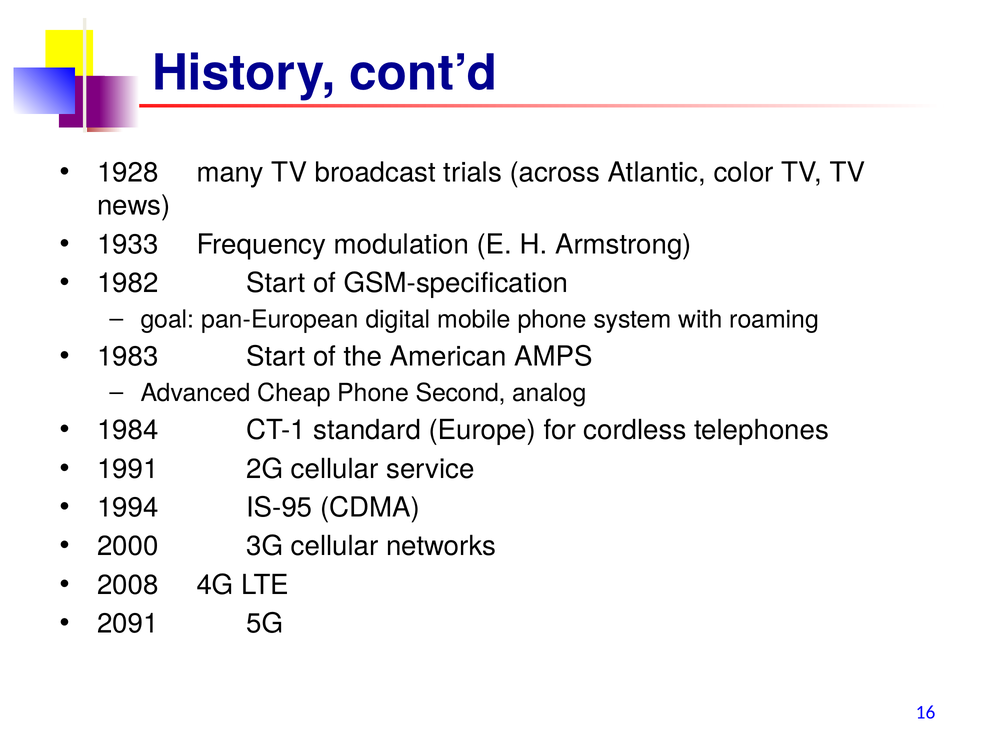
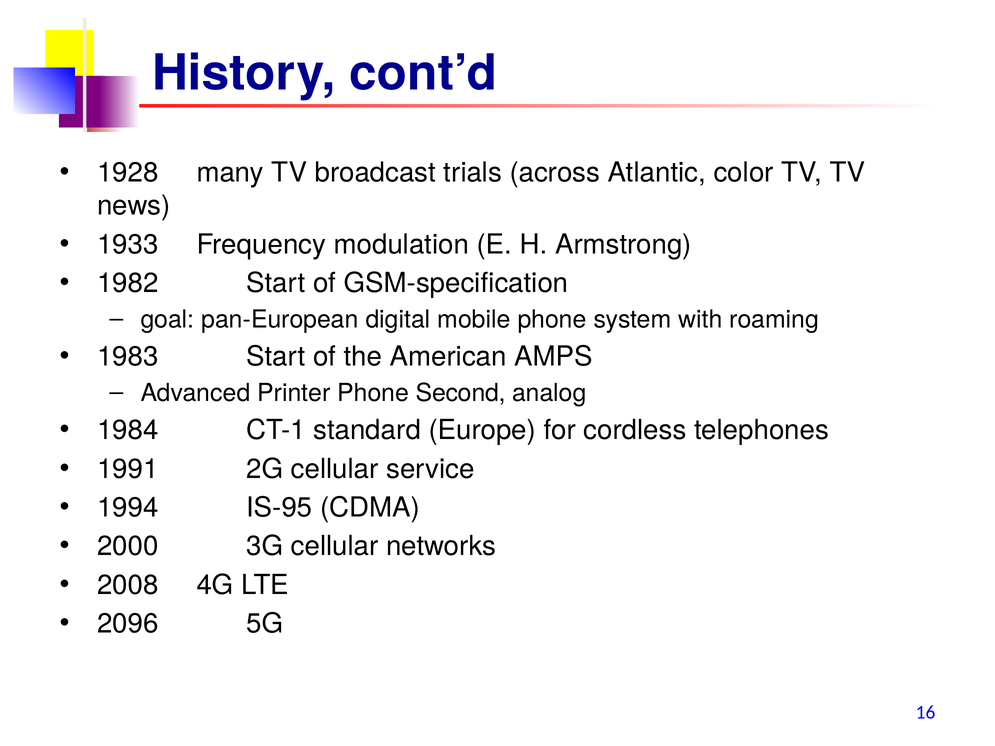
Cheap: Cheap -> Printer (294, 393)
2091: 2091 -> 2096 (128, 624)
